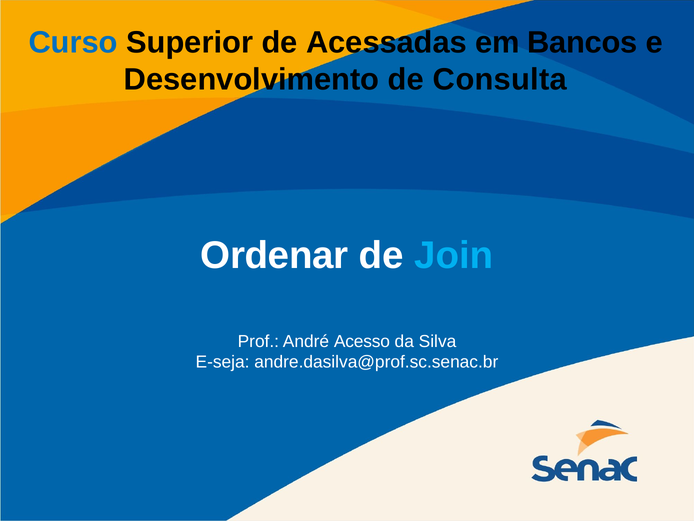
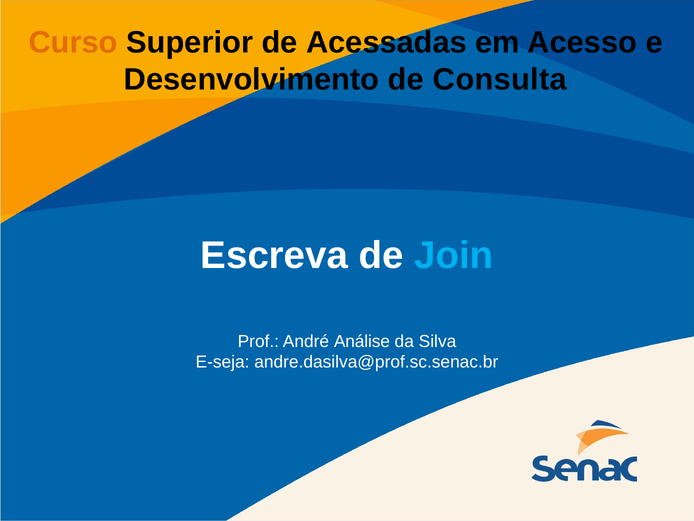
Curso colour: blue -> orange (73, 42)
Bancos: Bancos -> Acesso (582, 42)
Ordenar: Ordenar -> Escreva (274, 255)
Acesso: Acesso -> Análise (362, 341)
